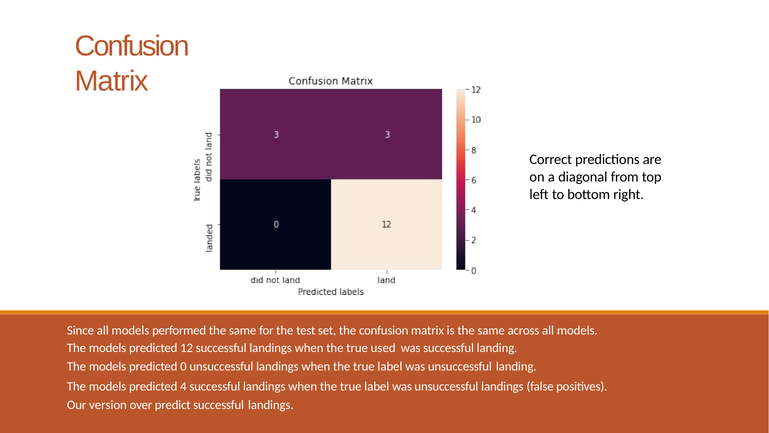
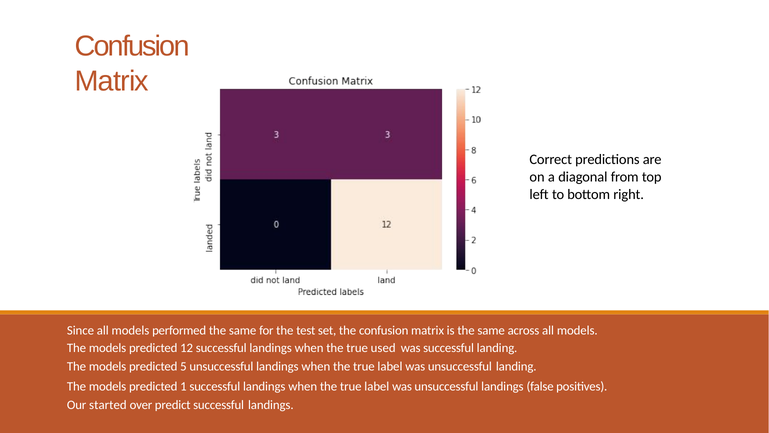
0: 0 -> 5 (183, 366)
4: 4 -> 1 (183, 386)
version: version -> started (108, 405)
